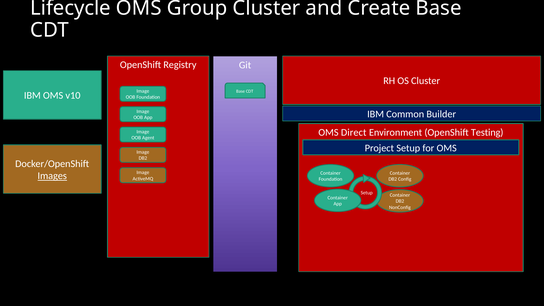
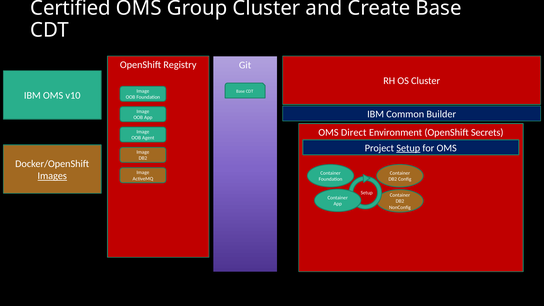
Lifecycle: Lifecycle -> Certified (71, 8)
Testing: Testing -> Secrets (487, 132)
Setup underline: none -> present (408, 148)
